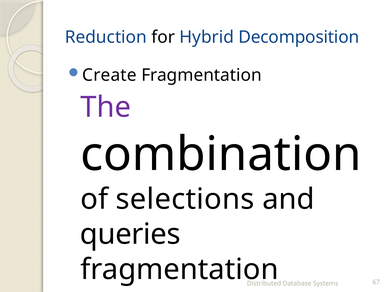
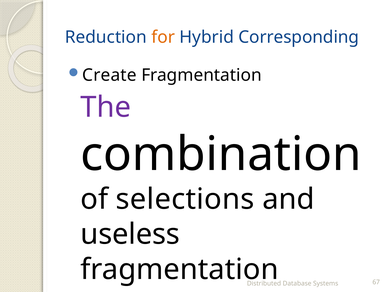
for colour: black -> orange (163, 37)
Decomposition: Decomposition -> Corresponding (299, 37)
queries: queries -> useless (130, 234)
